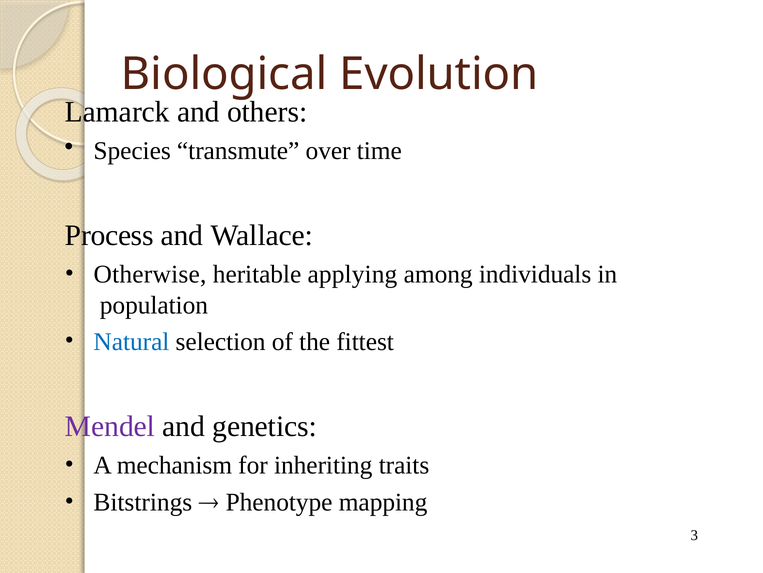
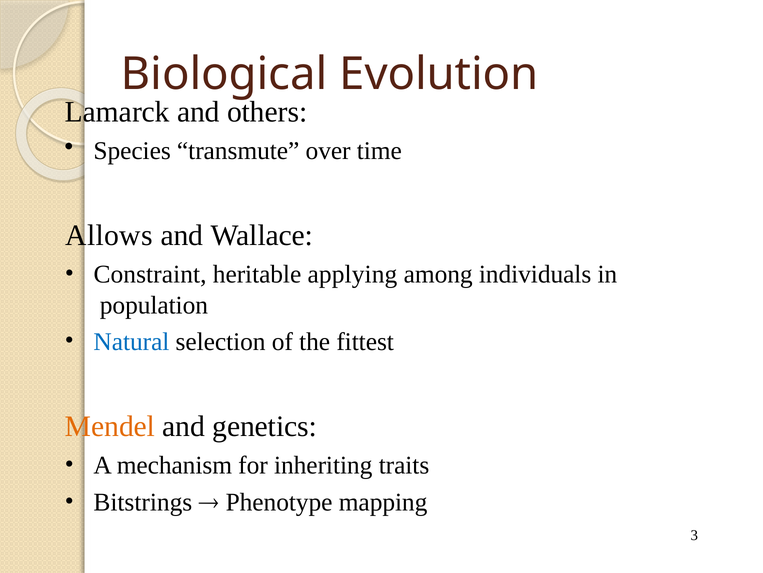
Process: Process -> Allows (109, 235)
Otherwise: Otherwise -> Constraint (150, 274)
Mendel colour: purple -> orange (110, 426)
